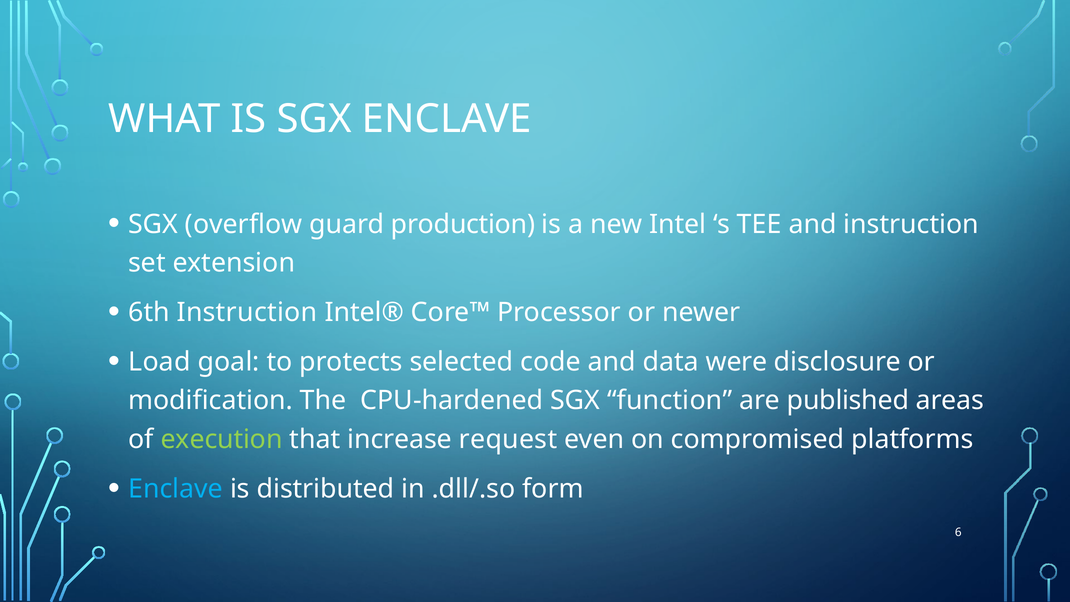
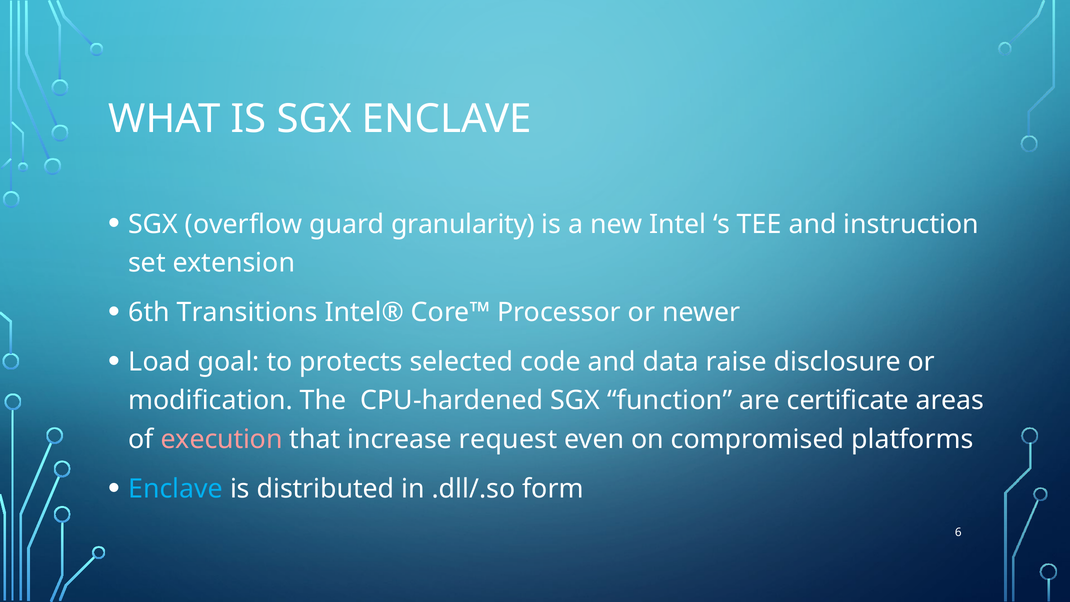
production: production -> granularity (463, 224)
6th Instruction: Instruction -> Transitions (247, 312)
were: were -> raise (736, 362)
published: published -> certificate (848, 401)
execution colour: light green -> pink (222, 439)
